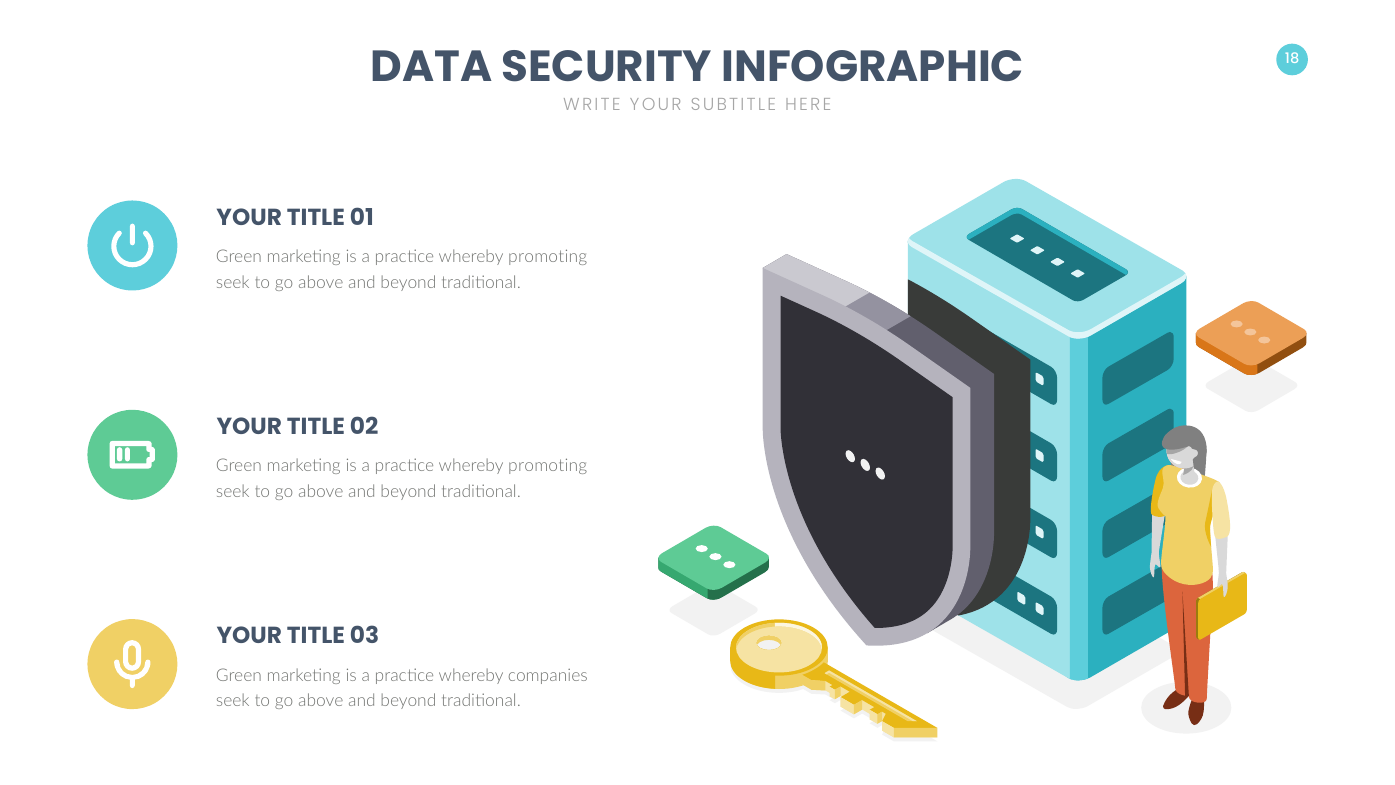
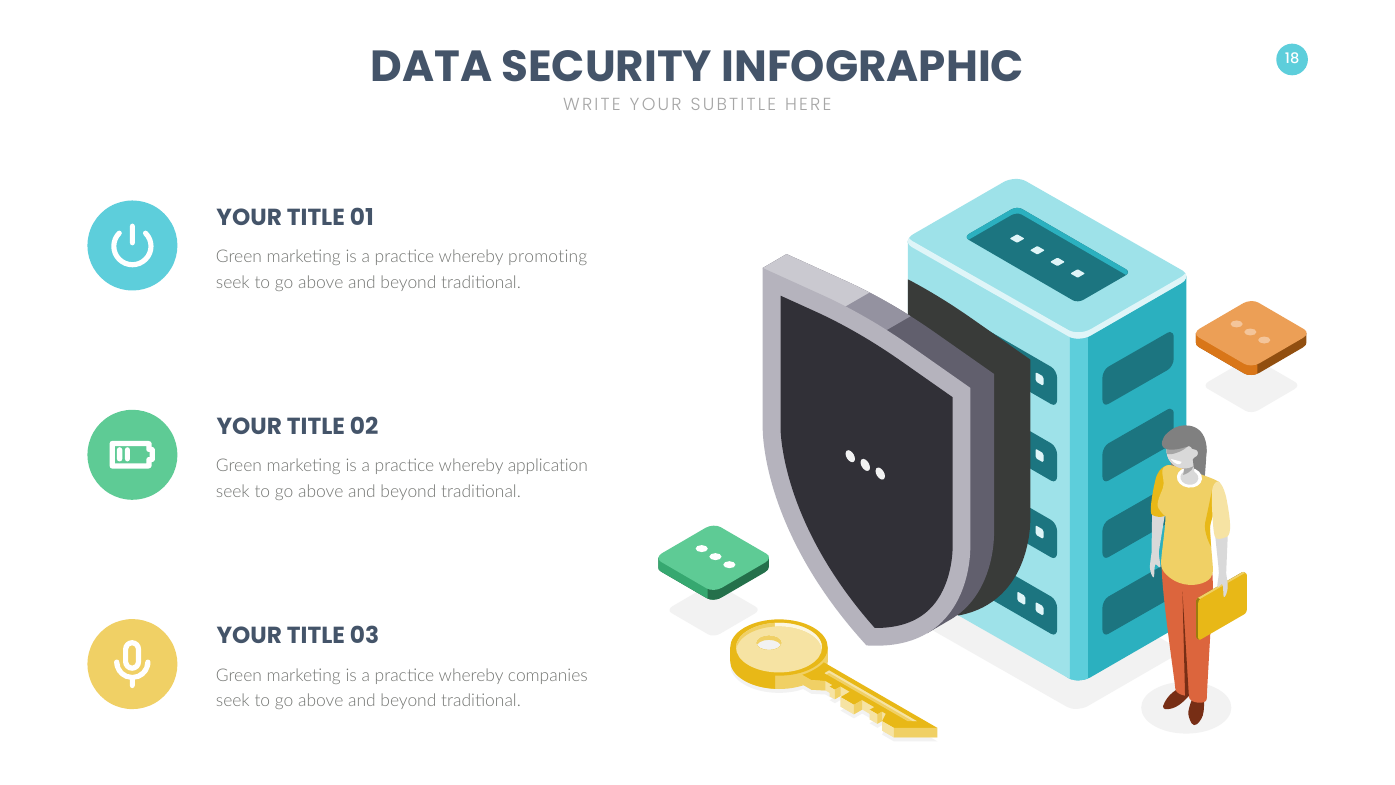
promoting: promoting -> application (548, 466)
